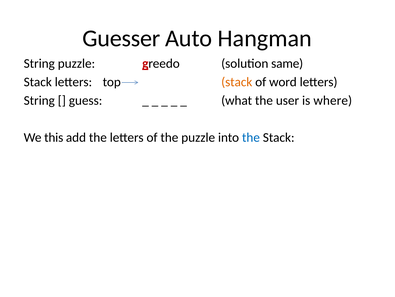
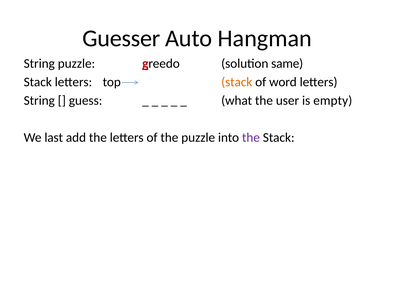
where: where -> empty (333, 100)
this: this -> last (54, 137)
the colour: blue -> purple (251, 137)
